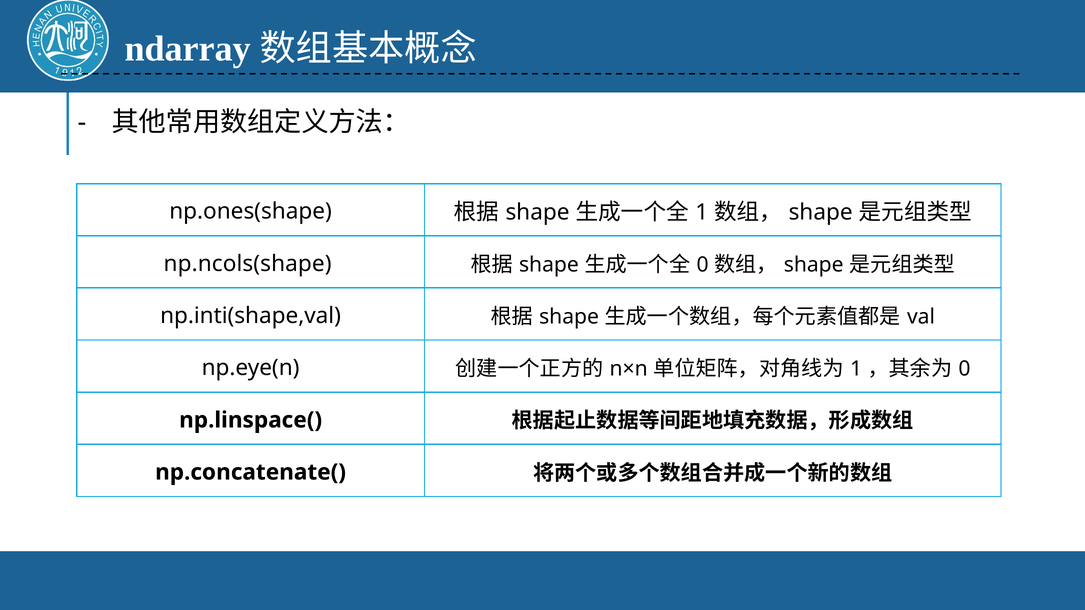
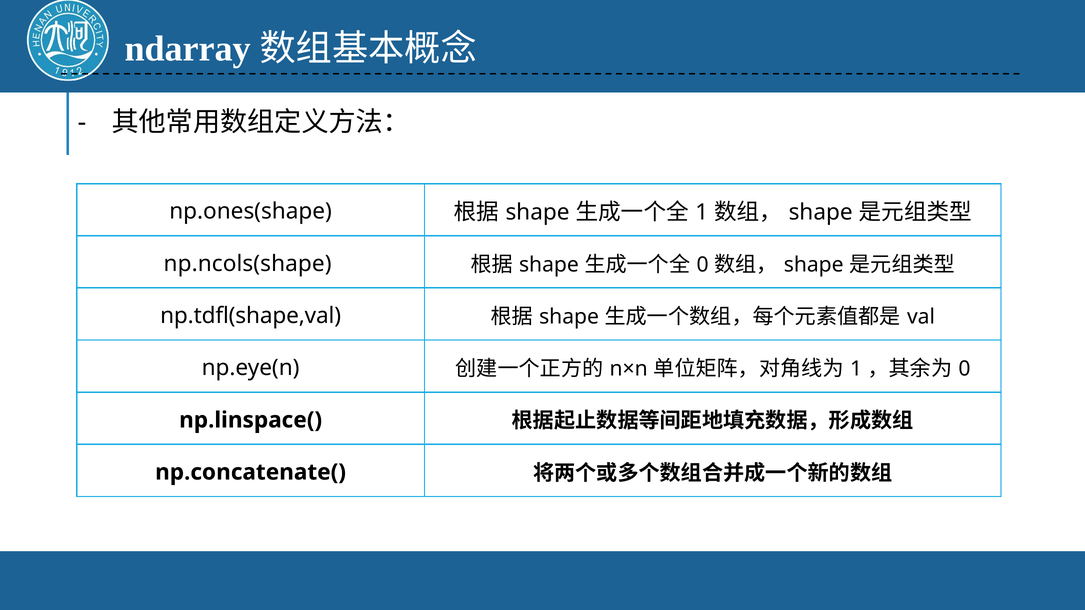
np.inti(shape,val: np.inti(shape,val -> np.tdfl(shape,val (251, 316)
